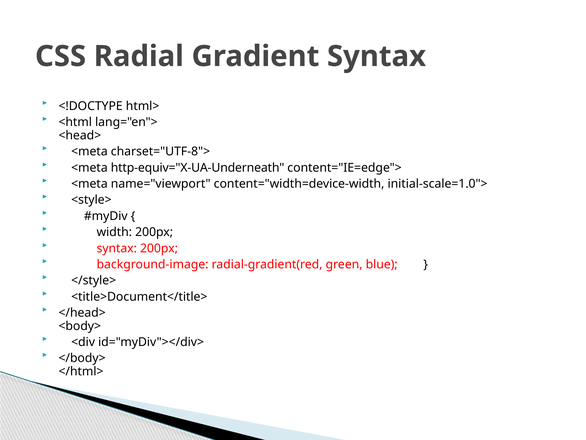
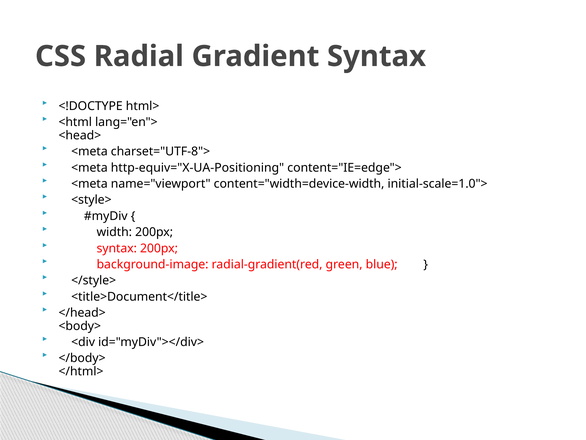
http-equiv="X-UA-Underneath: http-equiv="X-UA-Underneath -> http-equiv="X-UA-Positioning (197, 168)
